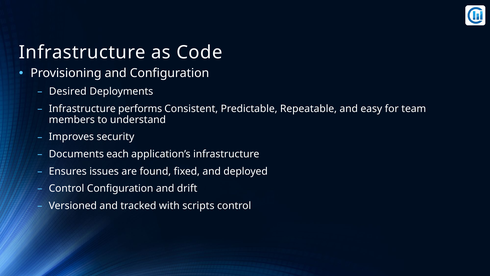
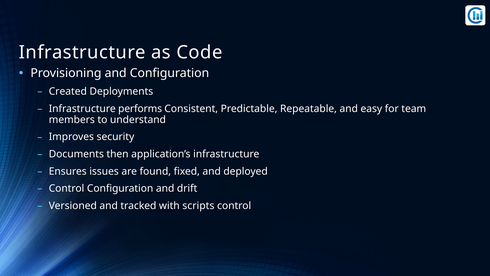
Desired: Desired -> Created (68, 91)
each: each -> then (118, 154)
